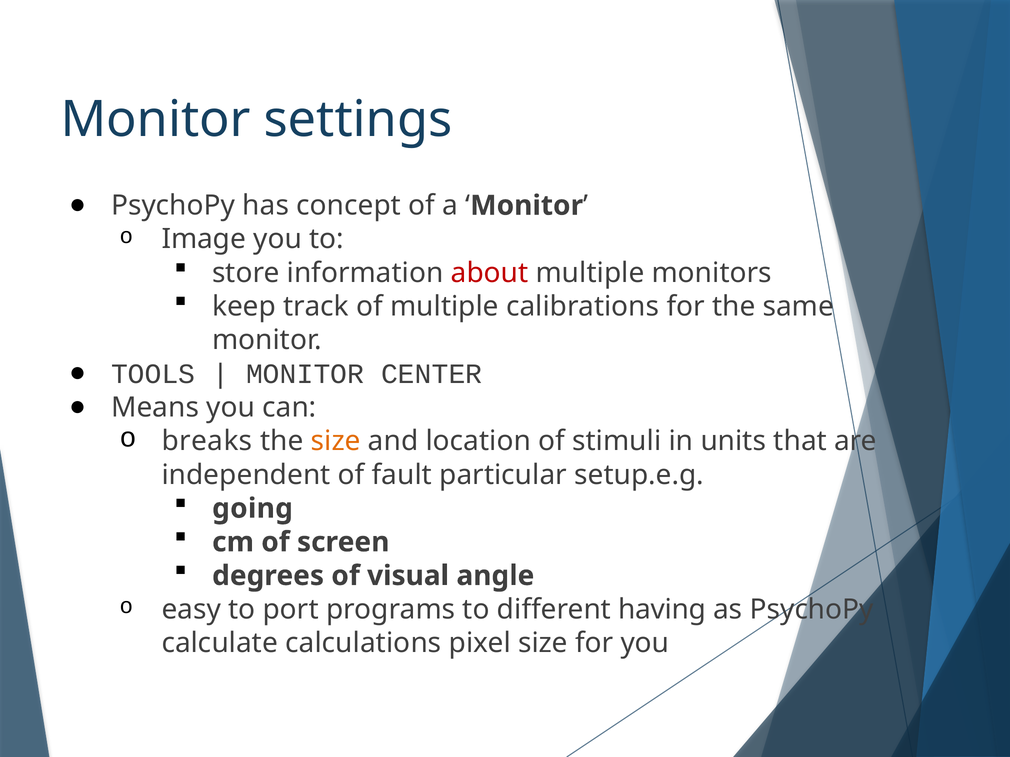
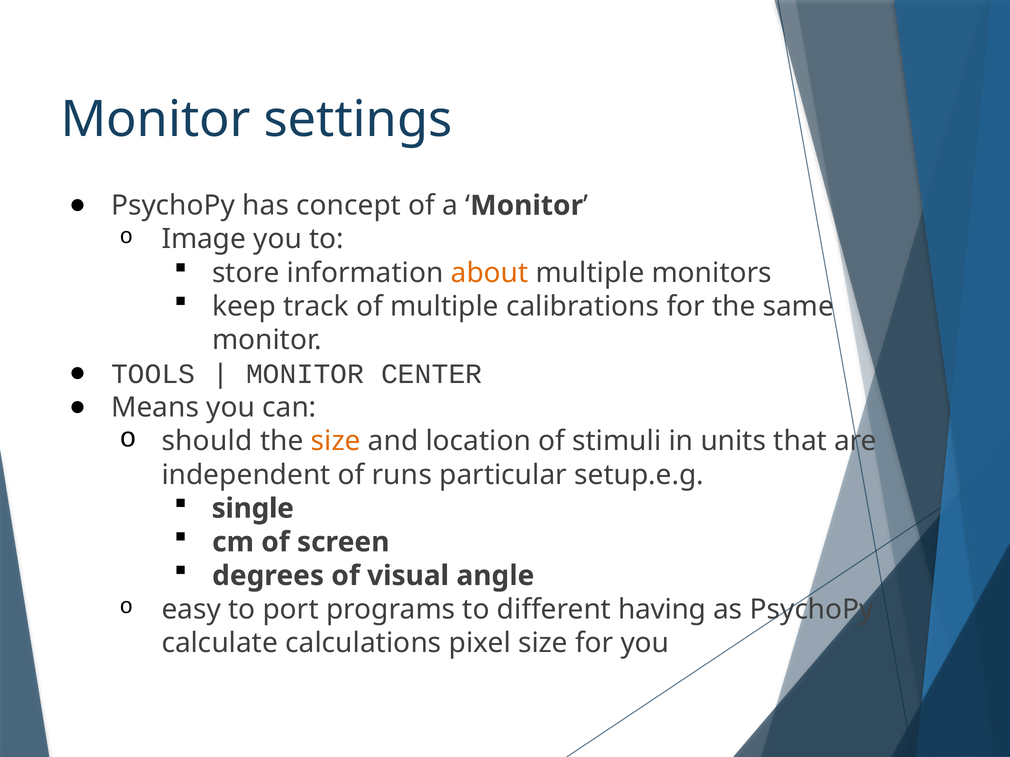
about colour: red -> orange (490, 273)
breaks: breaks -> should (207, 441)
fault: fault -> runs (402, 475)
going: going -> single (253, 509)
